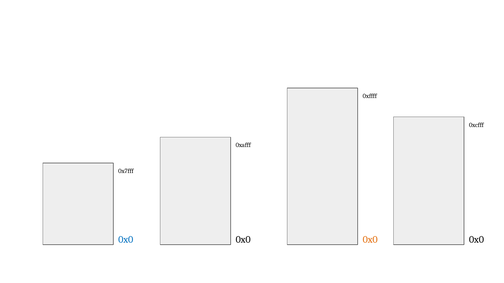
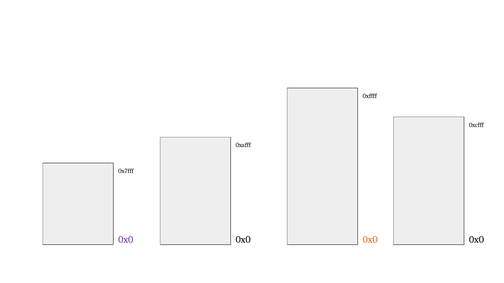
0x0 colour: blue -> purple (126, 240)
